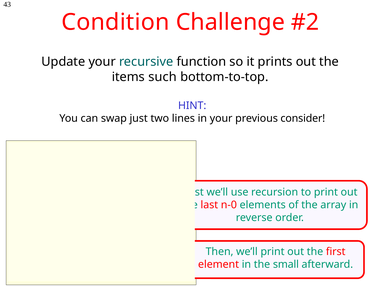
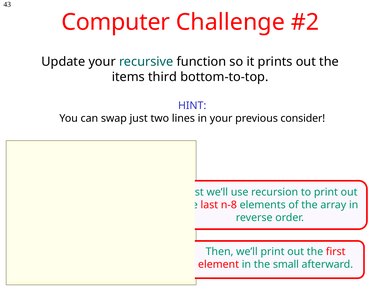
Condition: Condition -> Computer (116, 22)
such: such -> third (163, 77)
n-0: n-0 -> n-8 (229, 205)
